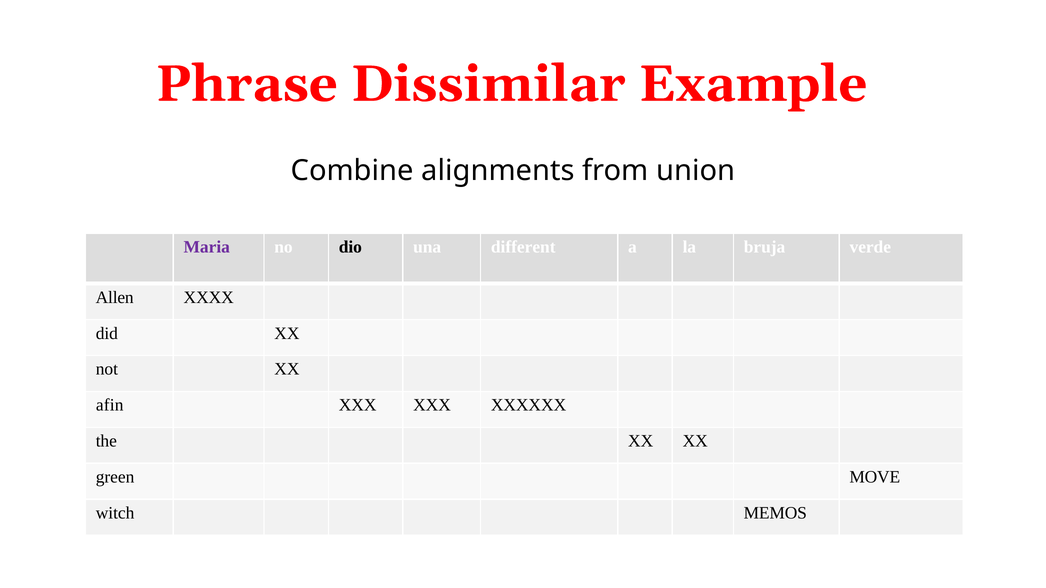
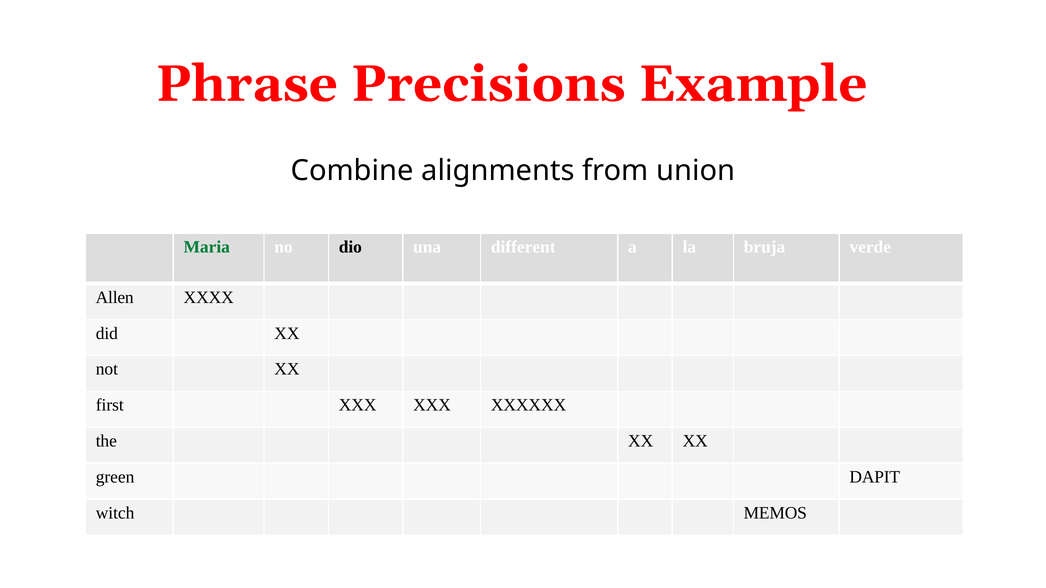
Dissimilar: Dissimilar -> Precisions (488, 84)
Maria colour: purple -> green (207, 247)
afin: afin -> first (110, 405)
MOVE: MOVE -> DAPIT (875, 477)
